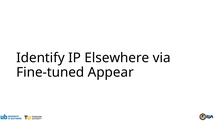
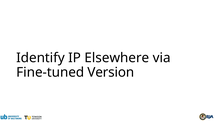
Appear: Appear -> Version (111, 72)
